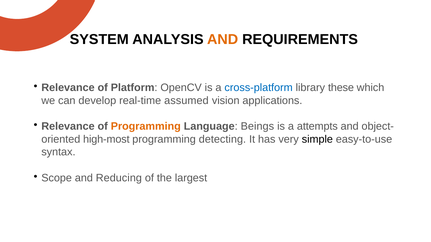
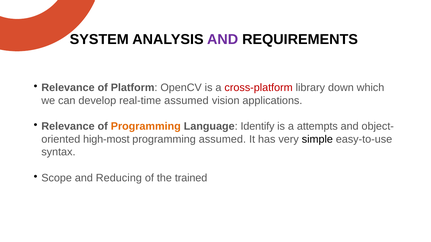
AND colour: orange -> purple (223, 39)
cross-platform colour: blue -> red (259, 88)
these: these -> down (341, 88)
Beings: Beings -> Identify (257, 126)
programming detecting: detecting -> assumed (222, 139)
largest: largest -> trained (191, 178)
